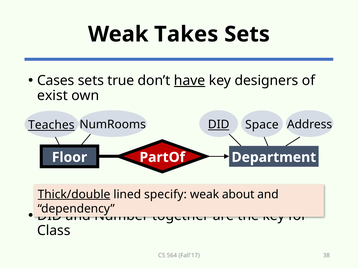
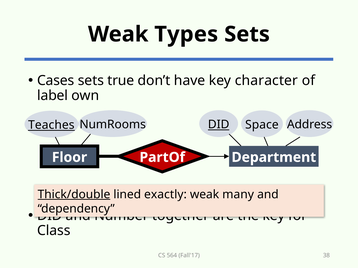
Takes: Takes -> Types (186, 34)
have underline: present -> none (190, 81)
designers: designers -> character (266, 81)
exist: exist -> label (53, 96)
specify: specify -> exactly (165, 195)
about: about -> many (238, 195)
